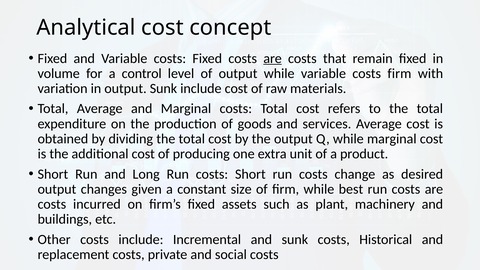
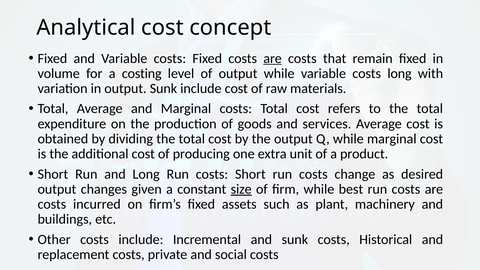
control: control -> costing (142, 73)
costs firm: firm -> long (400, 73)
size underline: none -> present (241, 189)
